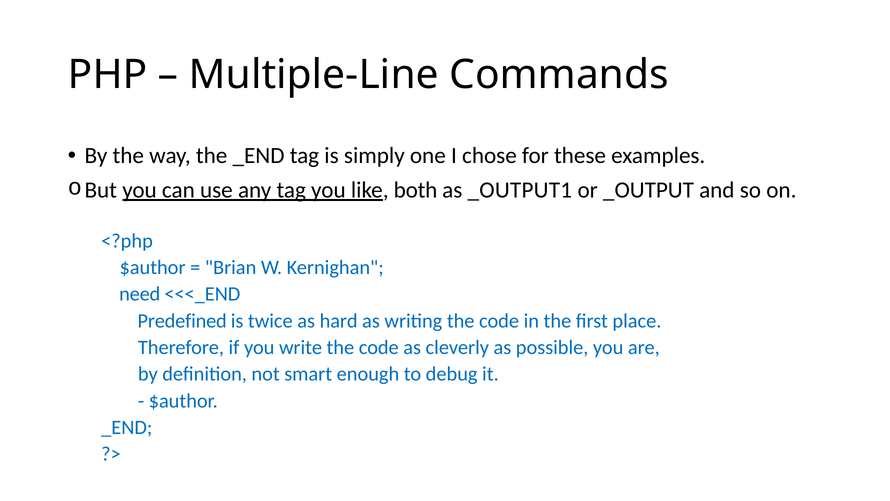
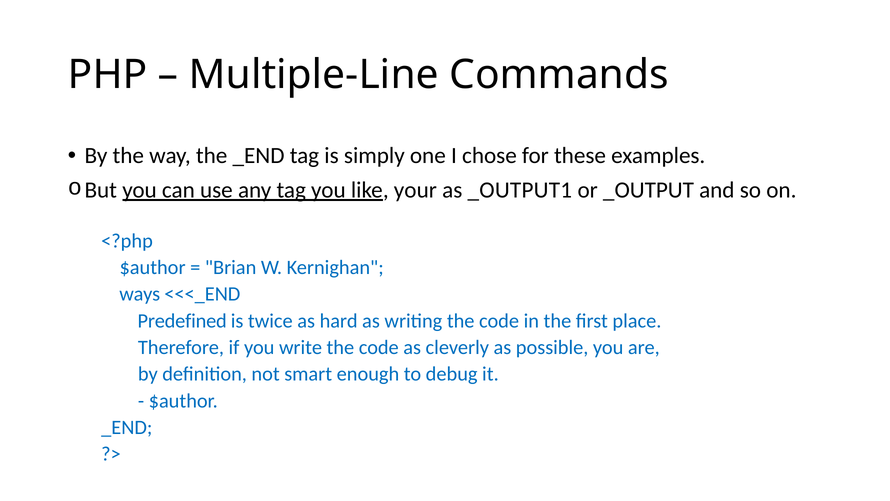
both: both -> your (415, 190)
need: need -> ways (140, 294)
